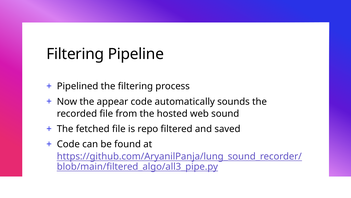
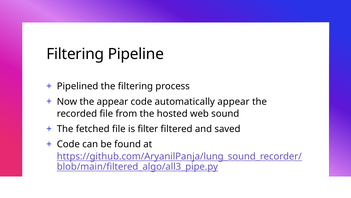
automatically sounds: sounds -> appear (233, 101)
repo: repo -> filter (148, 129)
